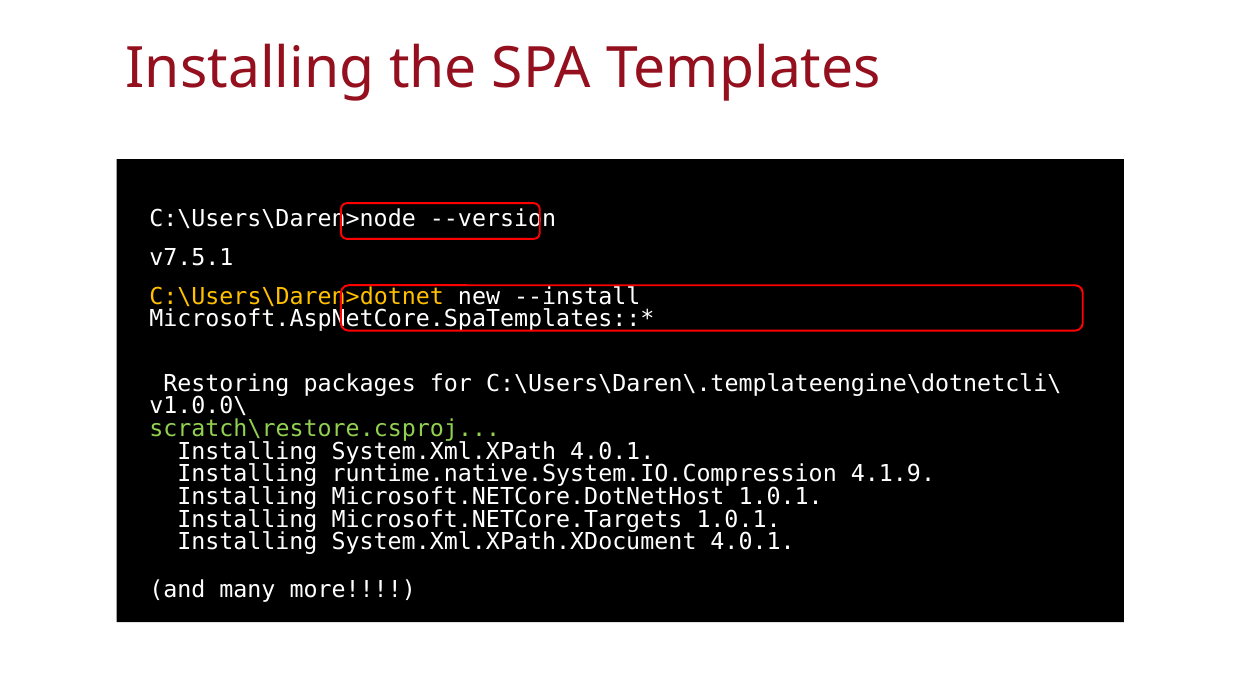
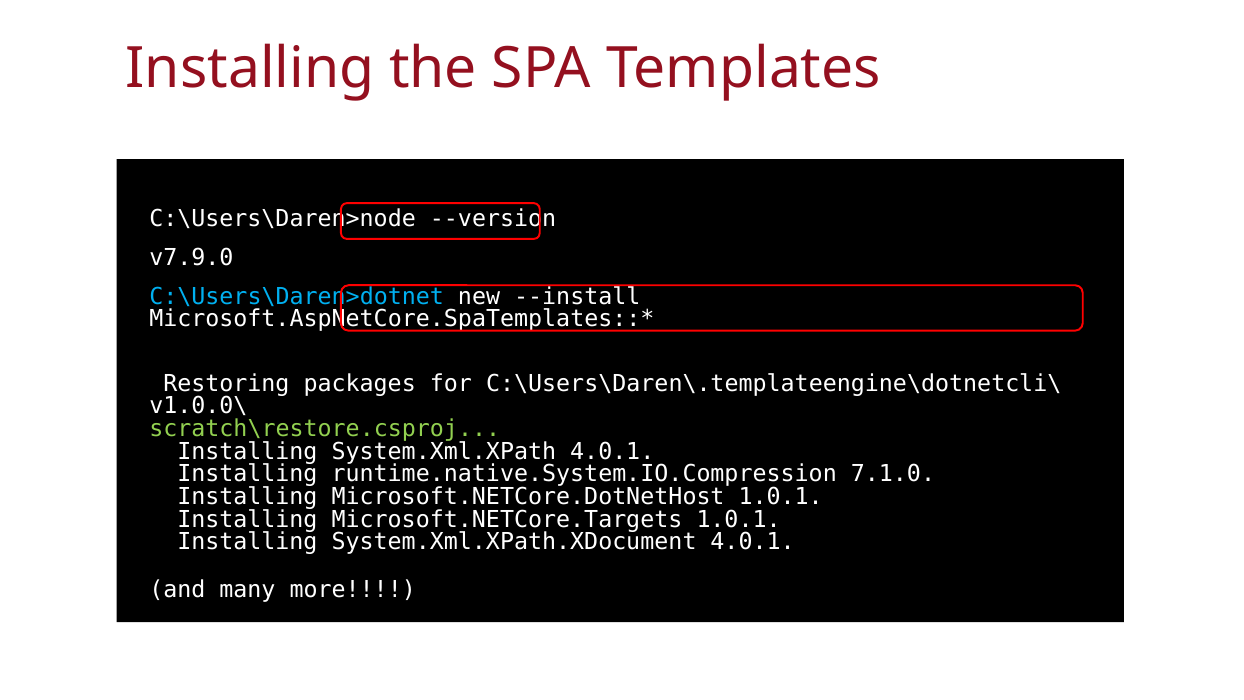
v7.5.1: v7.5.1 -> v7.9.0 (191, 257)
C:\Users\Daren>dotnet colour: yellow -> light blue (297, 296)
4.1.9: 4.1.9 -> 7.1.0 (893, 474)
